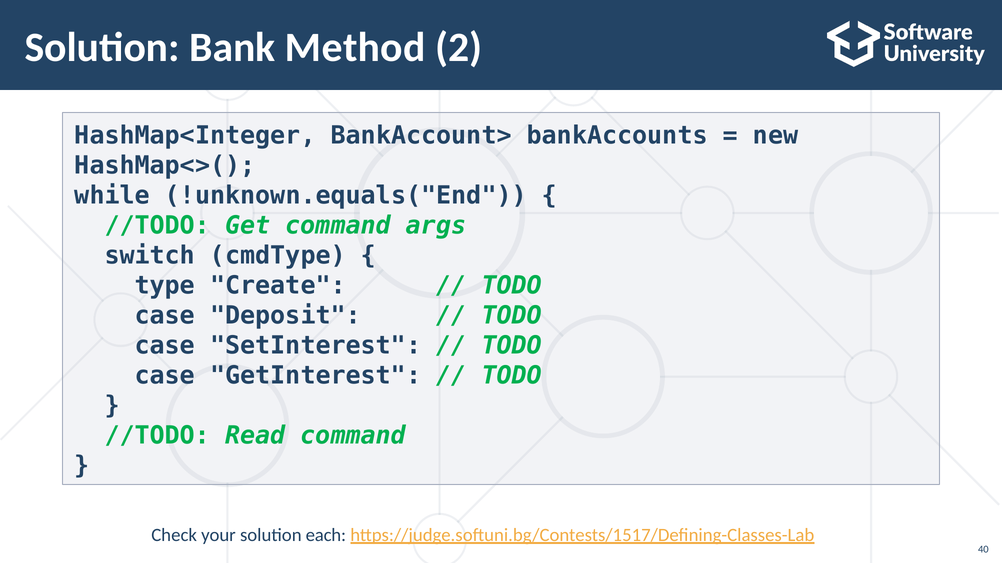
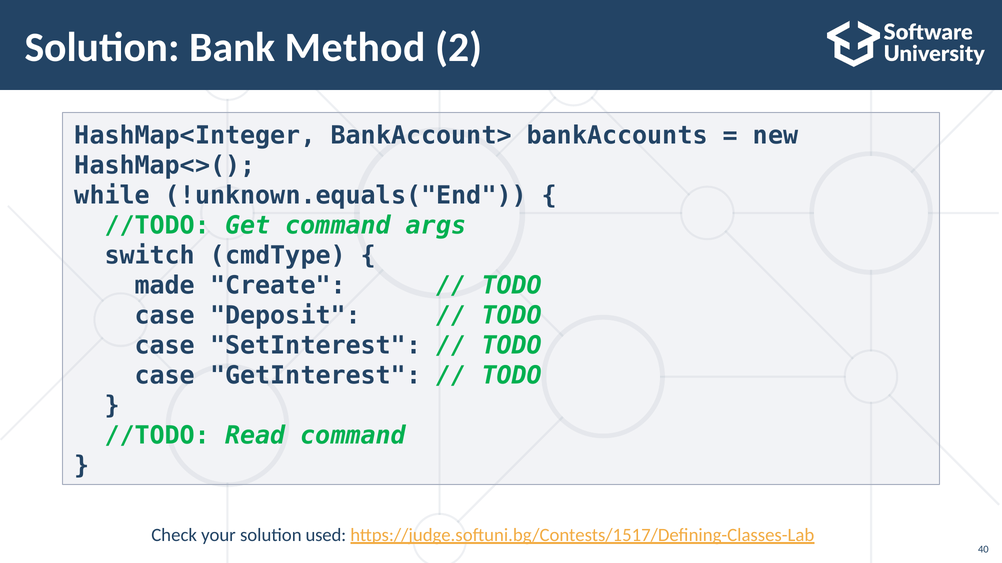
type: type -> made (165, 286)
each: each -> used (326, 536)
